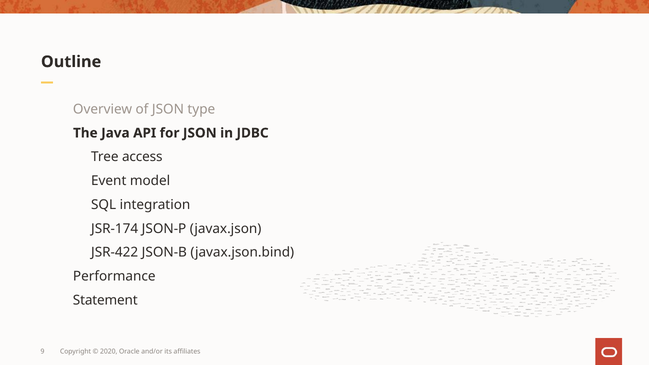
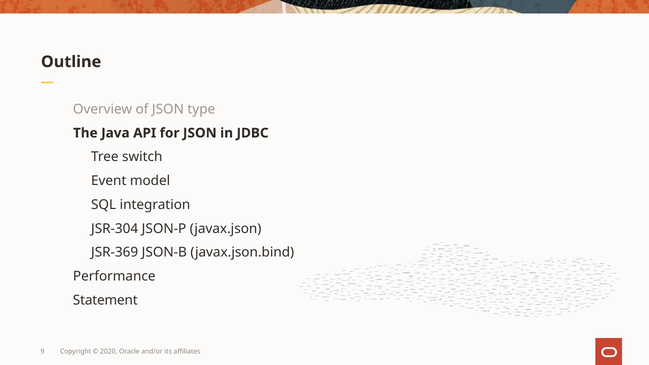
access: access -> switch (142, 157)
JSR-174: JSR-174 -> JSR-304 (115, 229)
JSR-422: JSR-422 -> JSR-369 (115, 252)
